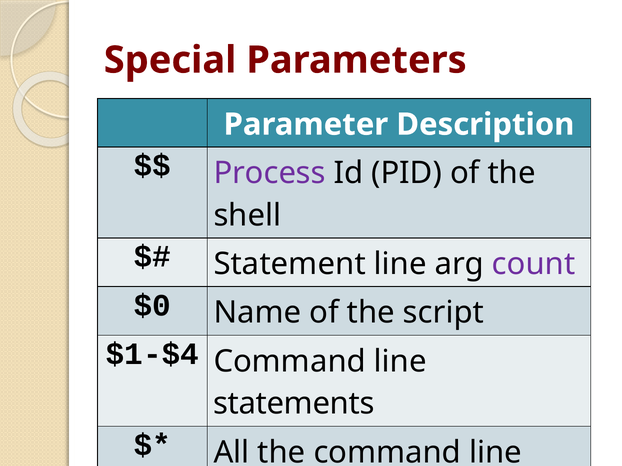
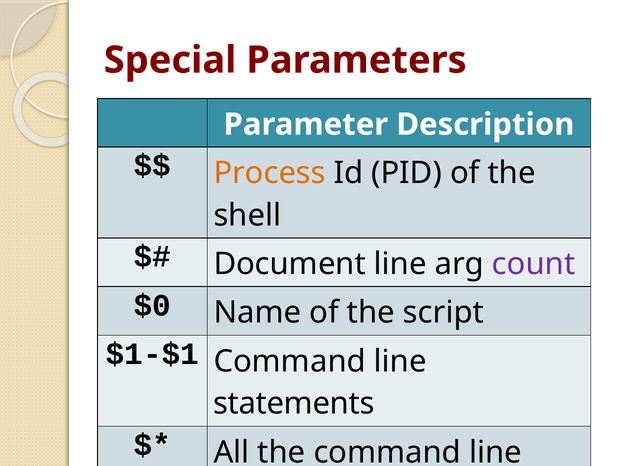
Process colour: purple -> orange (270, 173)
Statement: Statement -> Document (290, 264)
$1-$4: $1-$4 -> $1-$1 (152, 354)
